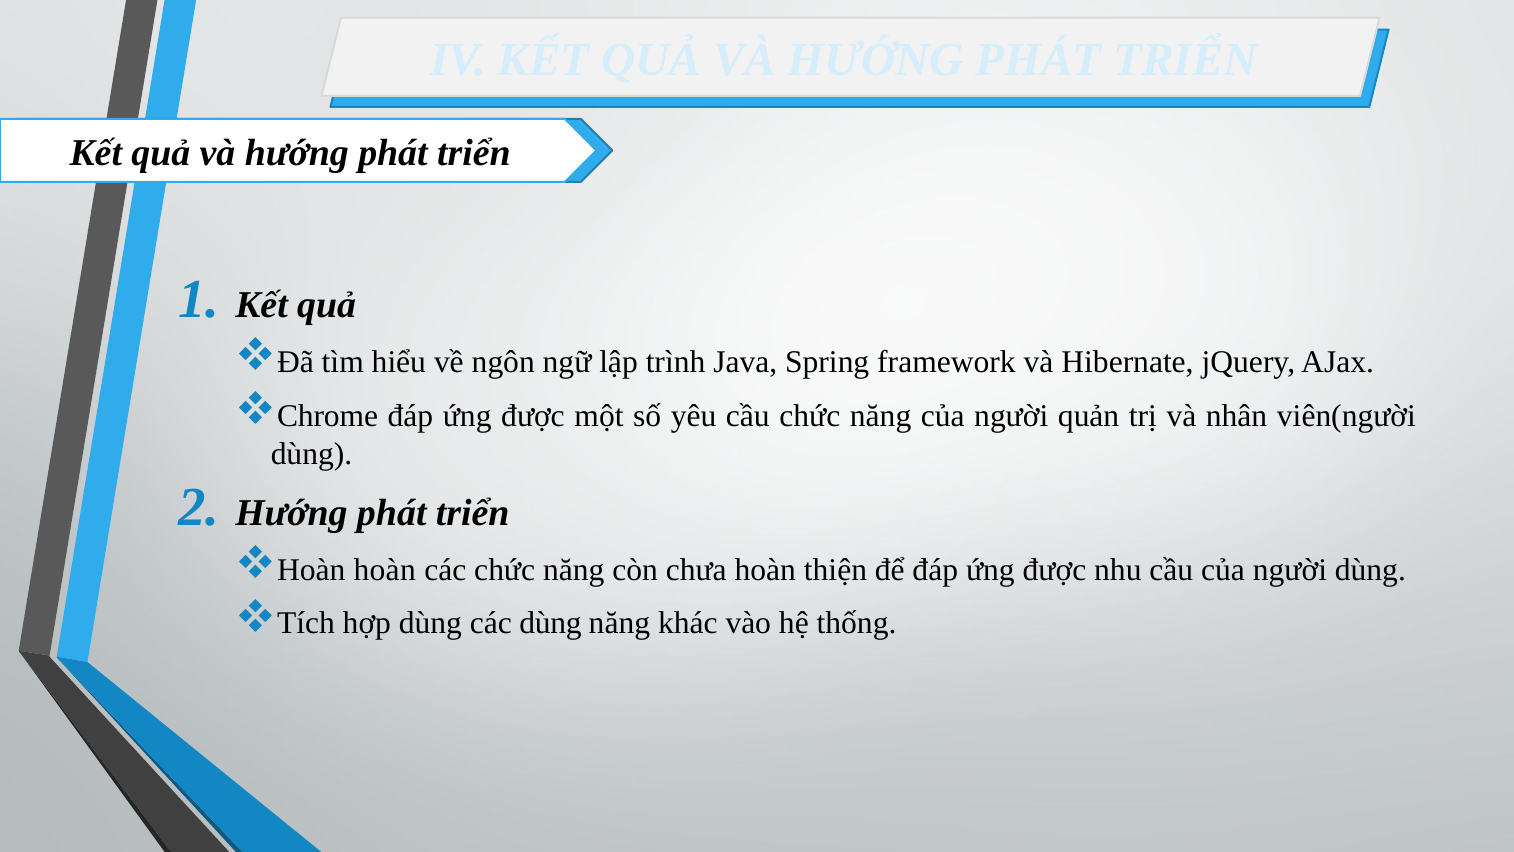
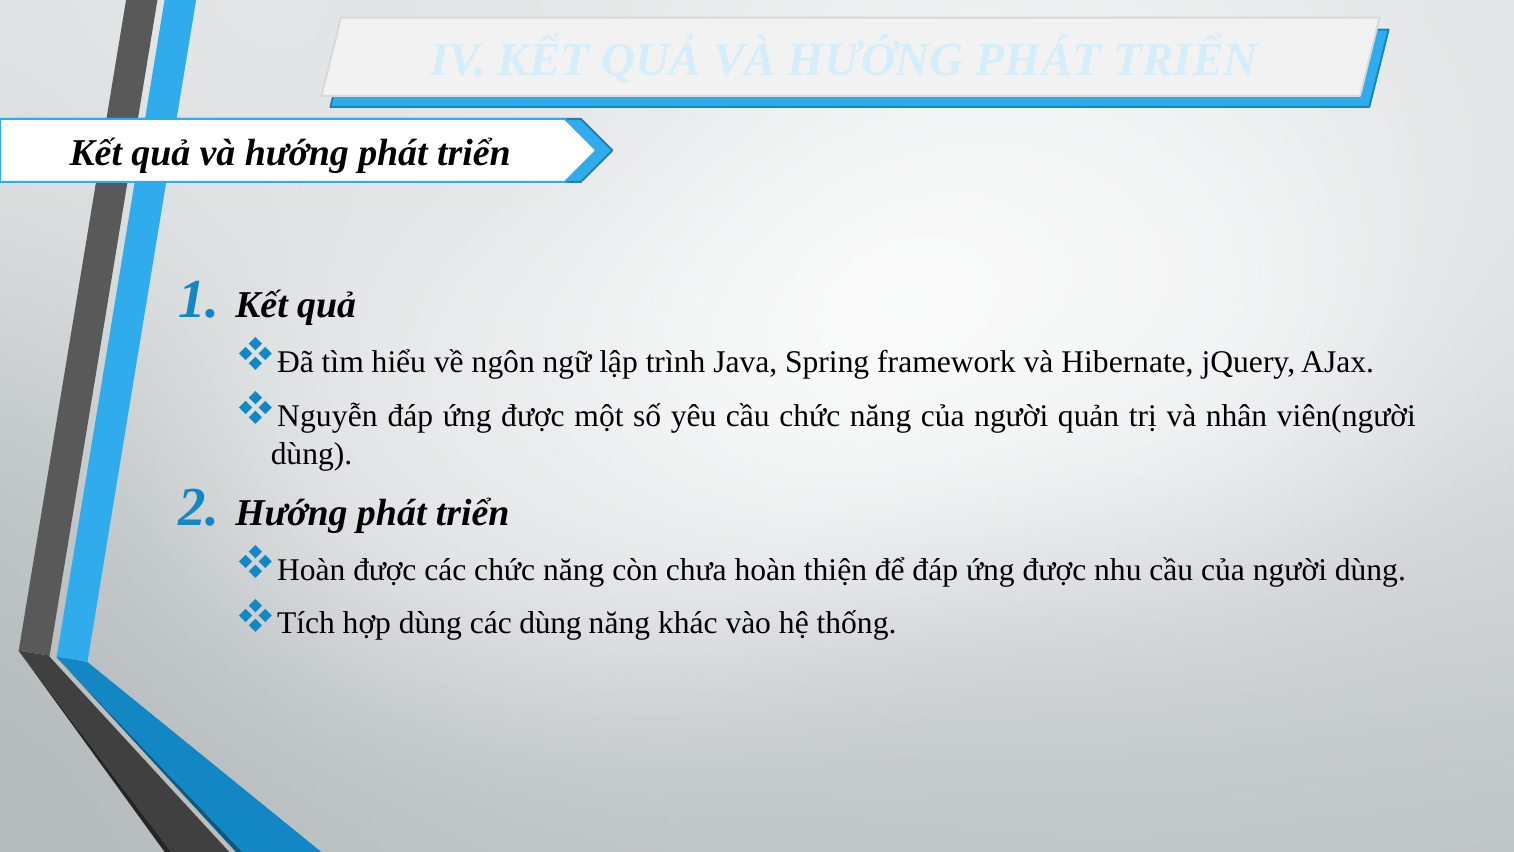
Chrome: Chrome -> Nguyễn (327, 416)
Hoàn hoàn: hoàn -> được (385, 569)
